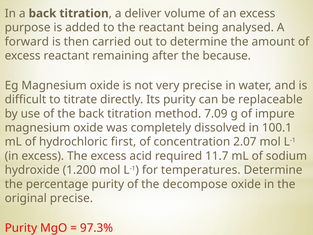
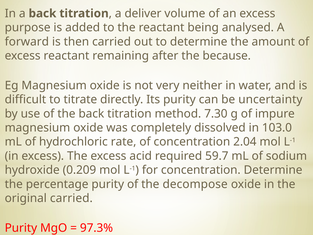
very precise: precise -> neither (202, 85)
replaceable: replaceable -> uncertainty (270, 99)
7.09: 7.09 -> 7.30 (216, 113)
100.1: 100.1 -> 103.0 (277, 128)
first: first -> rate (124, 142)
2.07: 2.07 -> 2.04 (245, 142)
11.7: 11.7 -> 59.7 (217, 156)
1.200: 1.200 -> 0.209 (79, 170)
for temperatures: temperatures -> concentration (201, 170)
original precise: precise -> carried (71, 198)
